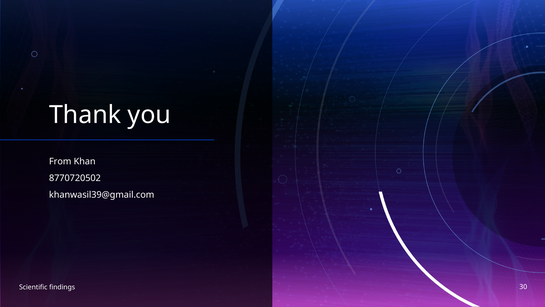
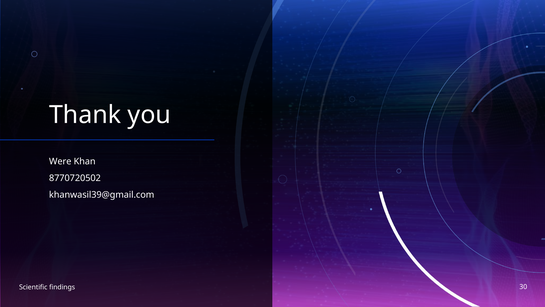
From: From -> Were (60, 161)
